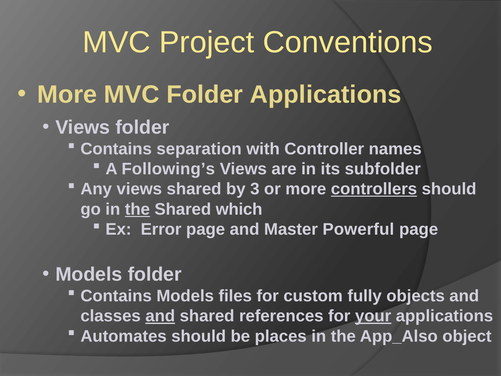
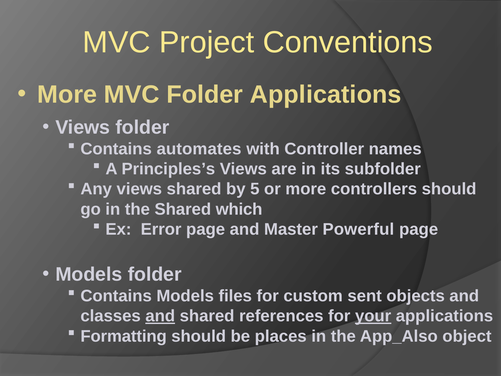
separation: separation -> automates (199, 149)
Following’s: Following’s -> Principles’s (168, 169)
3: 3 -> 5 (255, 189)
controllers underline: present -> none (374, 189)
the underline: present -> none (137, 209)
fully: fully -> sent (365, 296)
Automates: Automates -> Formatting (124, 336)
